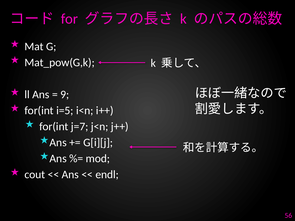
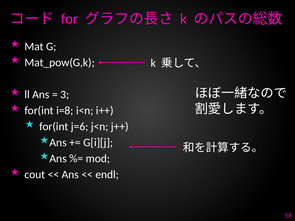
9: 9 -> 3 (65, 95)
i=5: i=5 -> i=8 (65, 111)
j=7: j=7 -> j=6 (80, 127)
